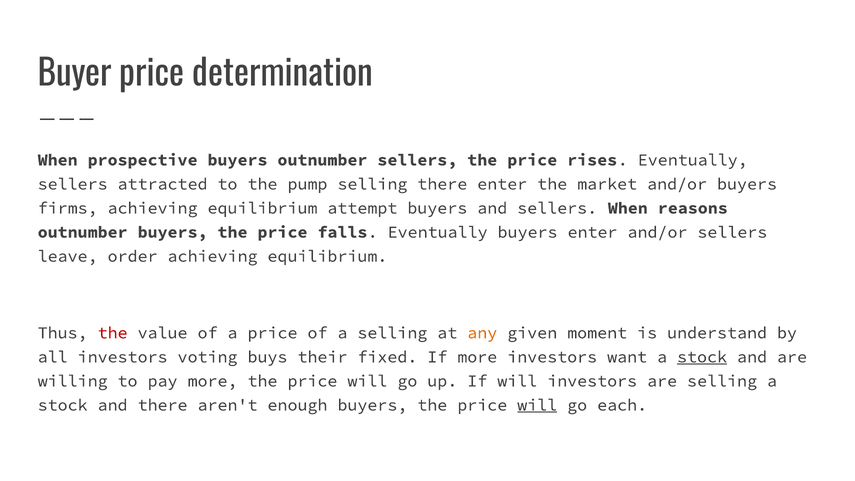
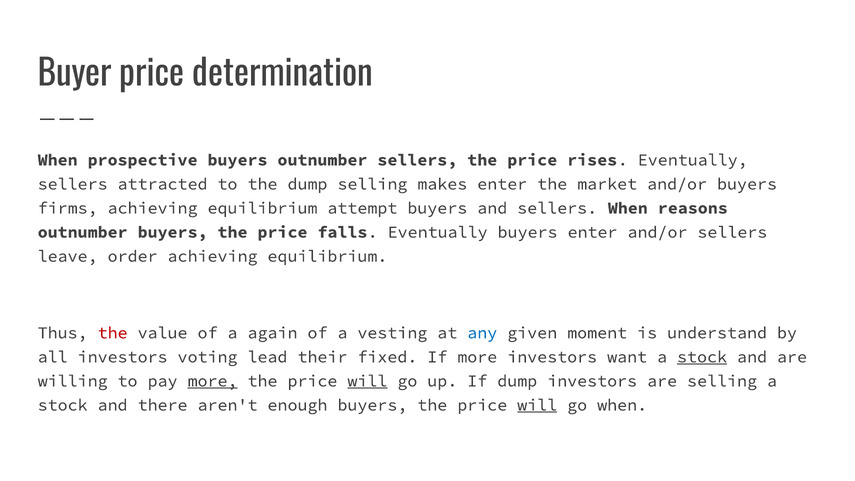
the pump: pump -> dump (307, 184)
selling there: there -> makes (442, 184)
a price: price -> again (273, 333)
a selling: selling -> vesting (392, 333)
any colour: orange -> blue (482, 333)
buys: buys -> lead (267, 357)
more underline: none -> present (213, 381)
will underline: none -> present (367, 381)
If will: will -> dump (517, 381)
go each: each -> when (622, 405)
